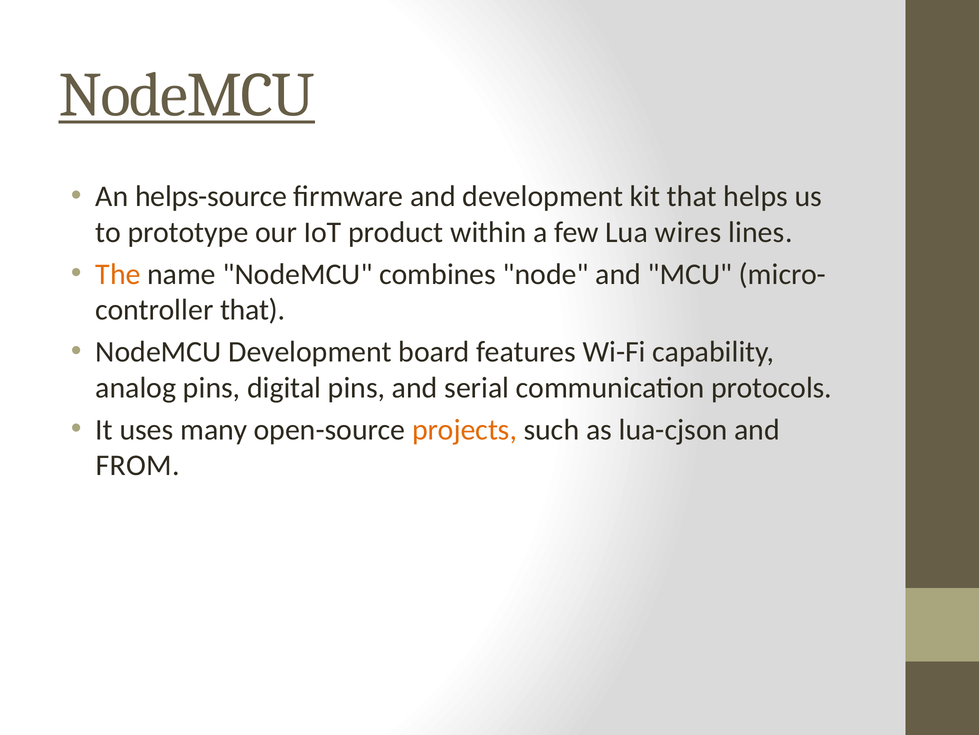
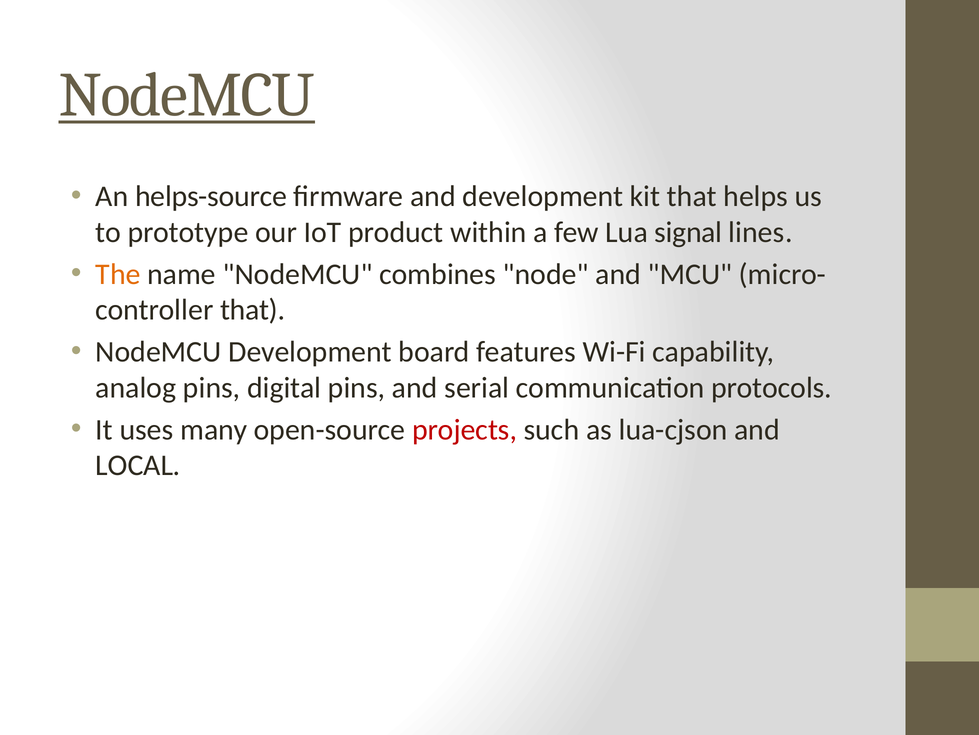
wires: wires -> signal (688, 232)
projects colour: orange -> red (465, 429)
FROM: FROM -> LOCAL (138, 465)
